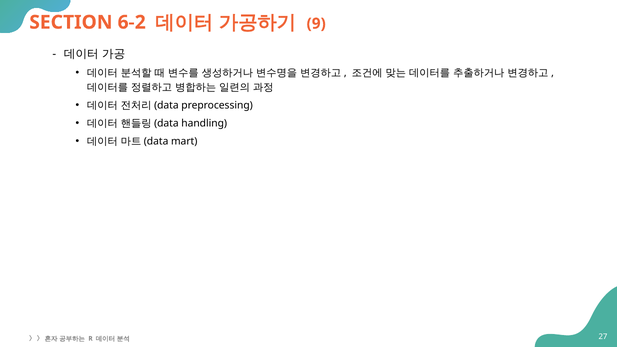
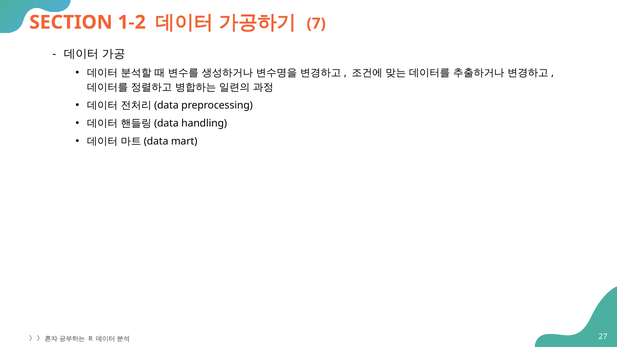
6-2: 6-2 -> 1-2 (132, 22)
9: 9 -> 7 (316, 24)
